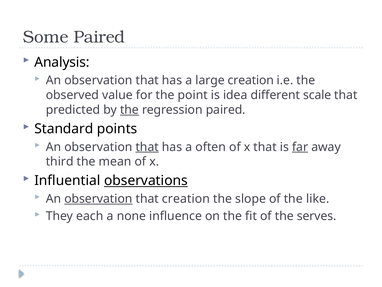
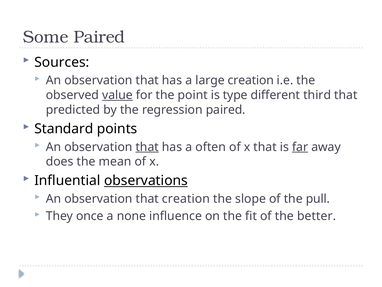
Analysis: Analysis -> Sources (62, 62)
value underline: none -> present (117, 95)
idea: idea -> type (235, 95)
scale: scale -> third (317, 95)
the underline: present -> none (129, 110)
third: third -> does (60, 161)
observation underline: present -> none (98, 198)
like: like -> pull (318, 198)
each: each -> once (90, 216)
serves: serves -> better (317, 216)
